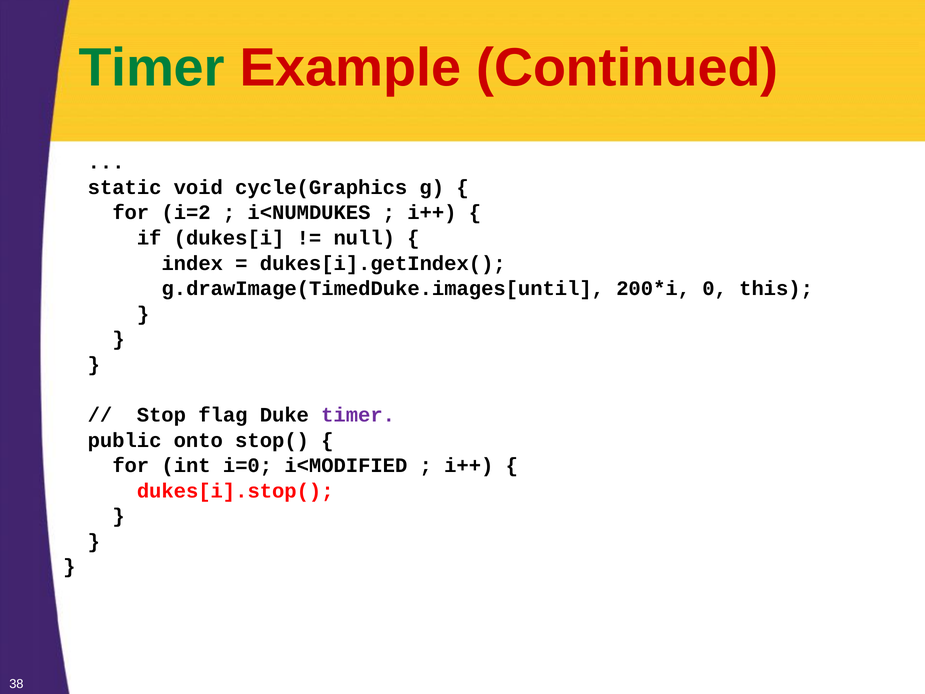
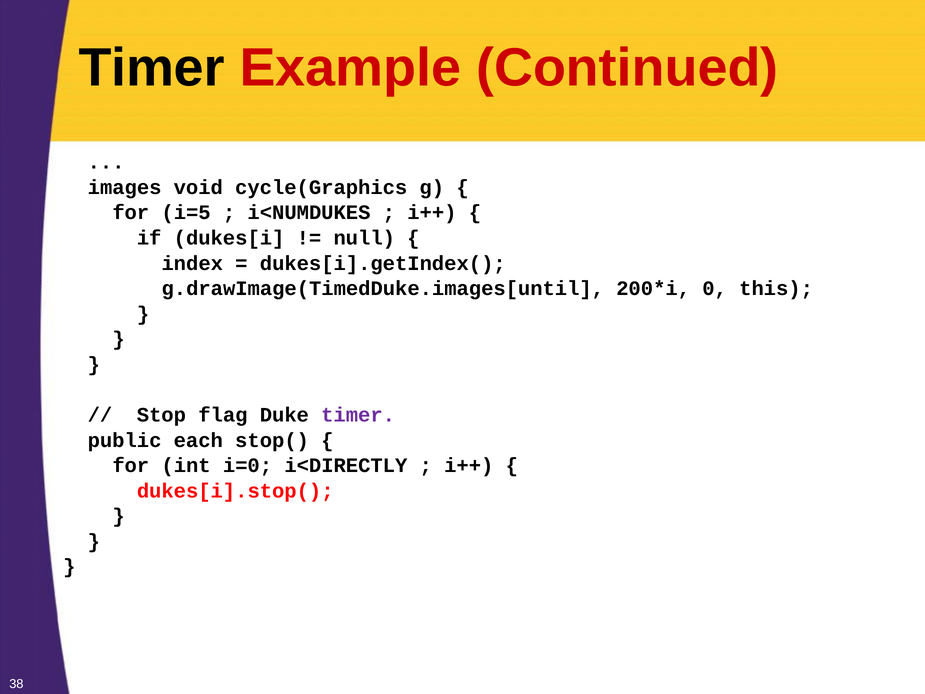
Timer colour: green -> black (152, 68)
static: static -> images (125, 187)
i=2: i=2 -> i=5 (186, 213)
onto: onto -> each (198, 440)
i<MODIFIED: i<MODIFIED -> i<DIRECTLY (346, 465)
